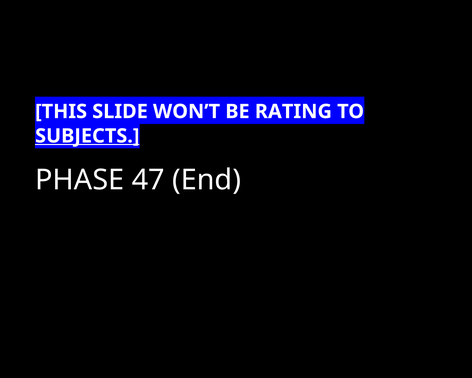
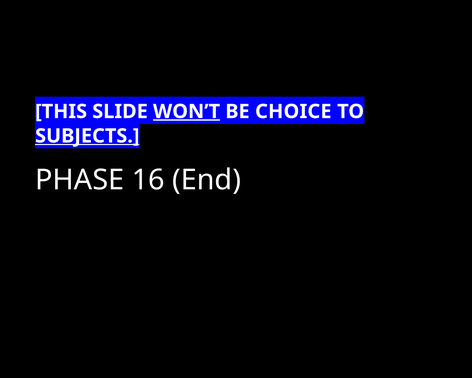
WON’T underline: none -> present (187, 111)
RATING: RATING -> CHOICE (293, 111)
47: 47 -> 16 (148, 180)
